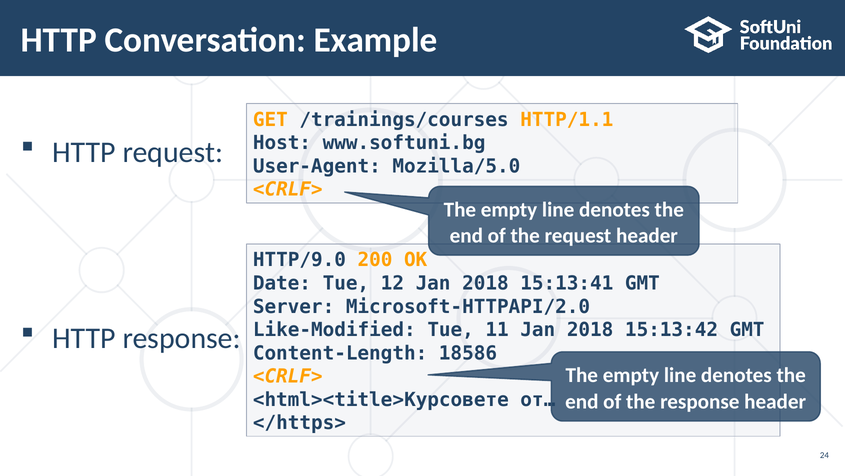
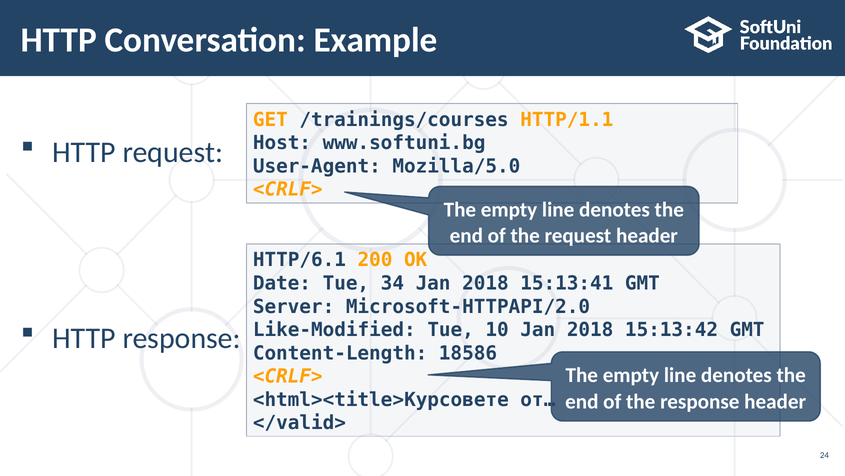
HTTP/9.0: HTTP/9.0 -> HTTP/6.1 (299, 260)
12: 12 -> 34 (392, 283)
11: 11 -> 10 (497, 329)
</https>: </https> -> </valid> (299, 422)
